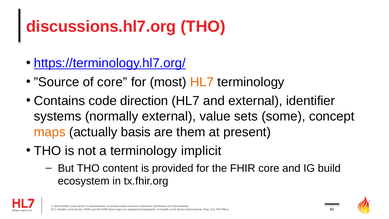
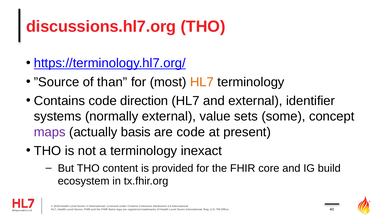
of core: core -> than (112, 82)
maps colour: orange -> purple (50, 132)
are them: them -> code (191, 132)
implicit: implicit -> inexact (201, 151)
